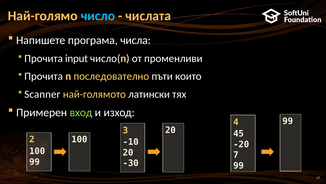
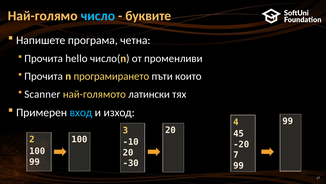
числата: числата -> буквите (148, 16)
числа: числа -> четна (135, 40)
input: input -> hello (76, 58)
последователно: последователно -> програмирането (111, 76)
вход colour: light green -> light blue (81, 112)
